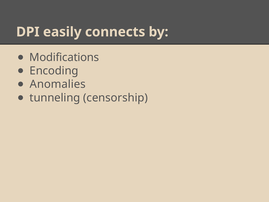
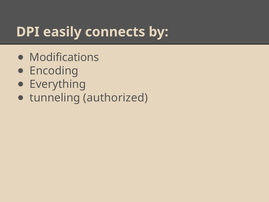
Anomalies: Anomalies -> Everything (58, 84)
censorship: censorship -> authorized (116, 98)
